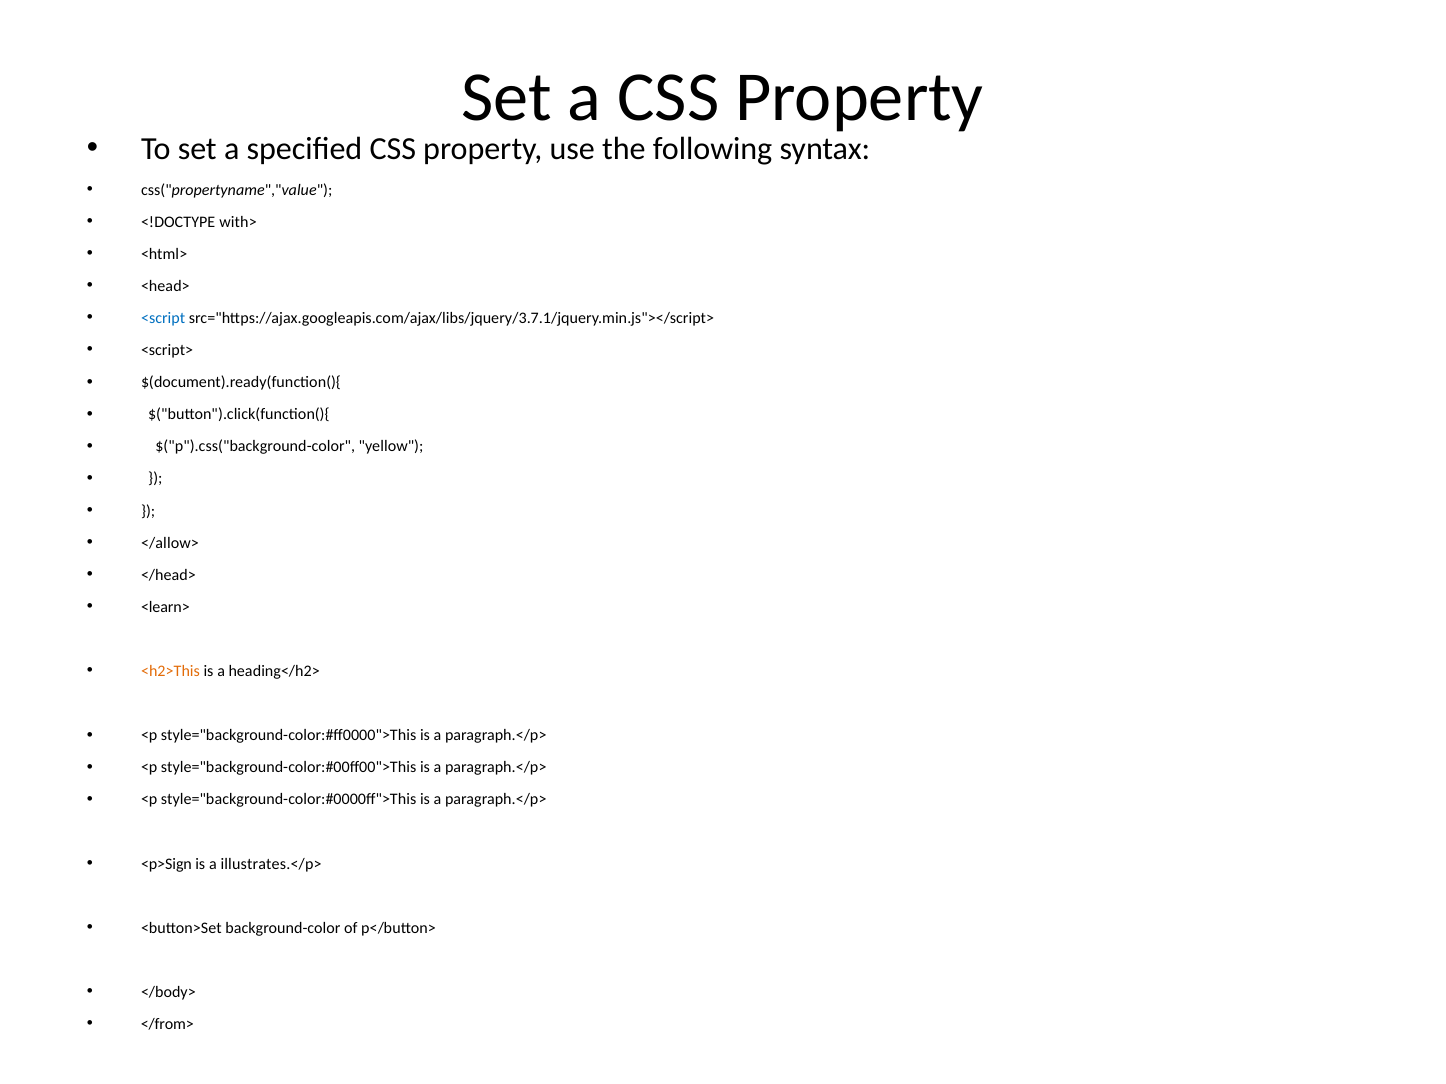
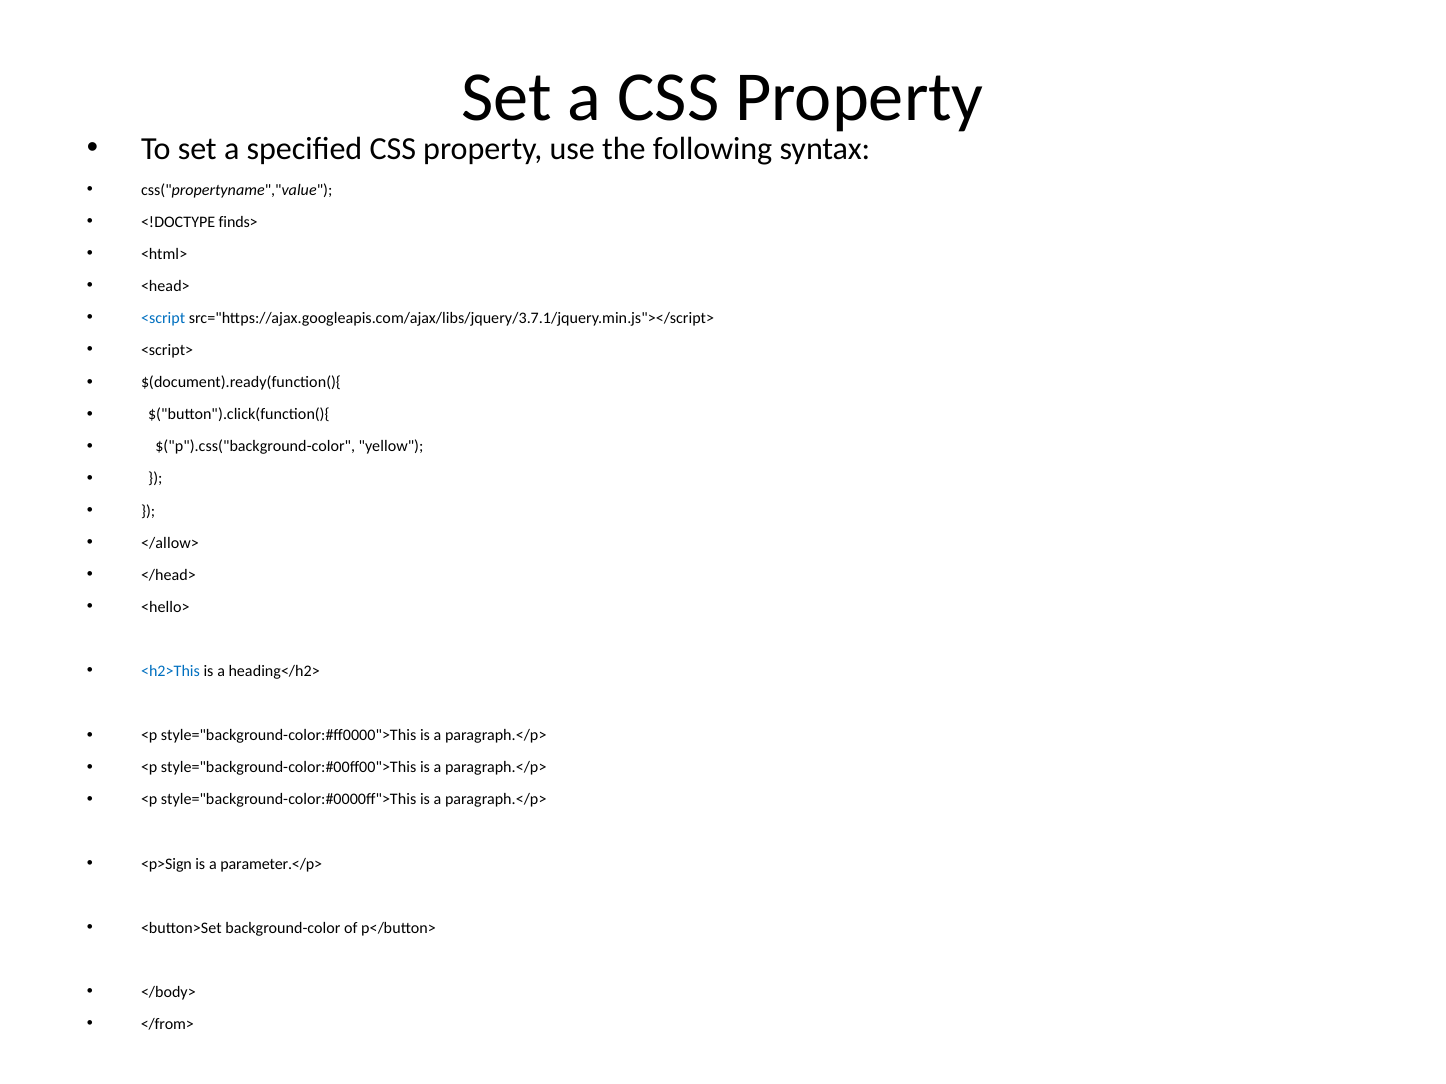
with>: with> -> finds> (238, 222)
<learn>: <learn> -> <hello> (165, 607)
<h2>This colour: orange -> blue (170, 672)
illustrates.</p>: illustrates.</p> -> parameter.</p> (271, 864)
